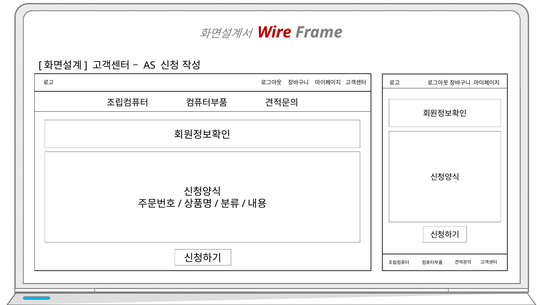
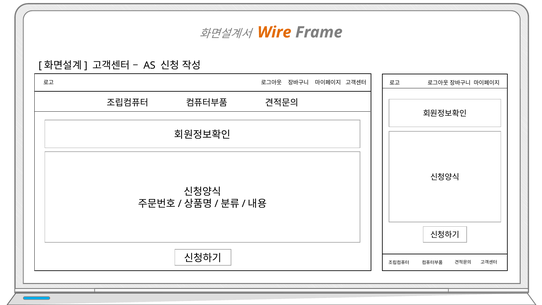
Wire colour: red -> orange (274, 32)
